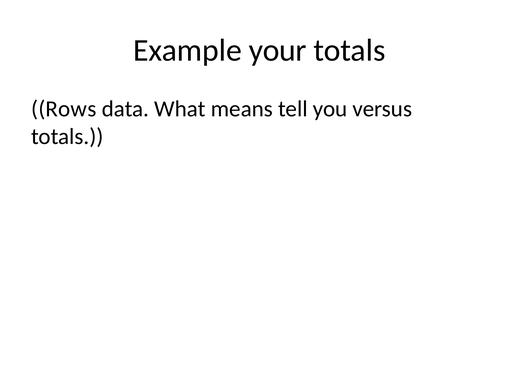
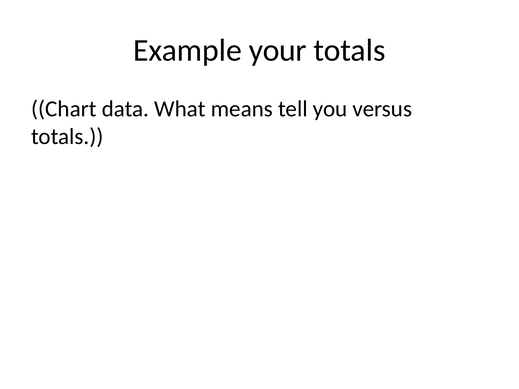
Rows: Rows -> Chart (64, 109)
